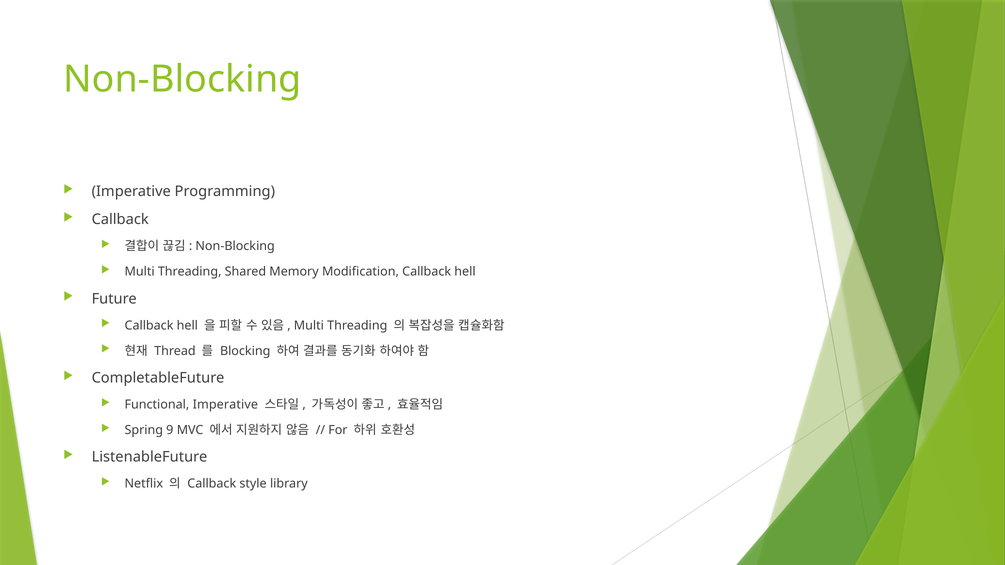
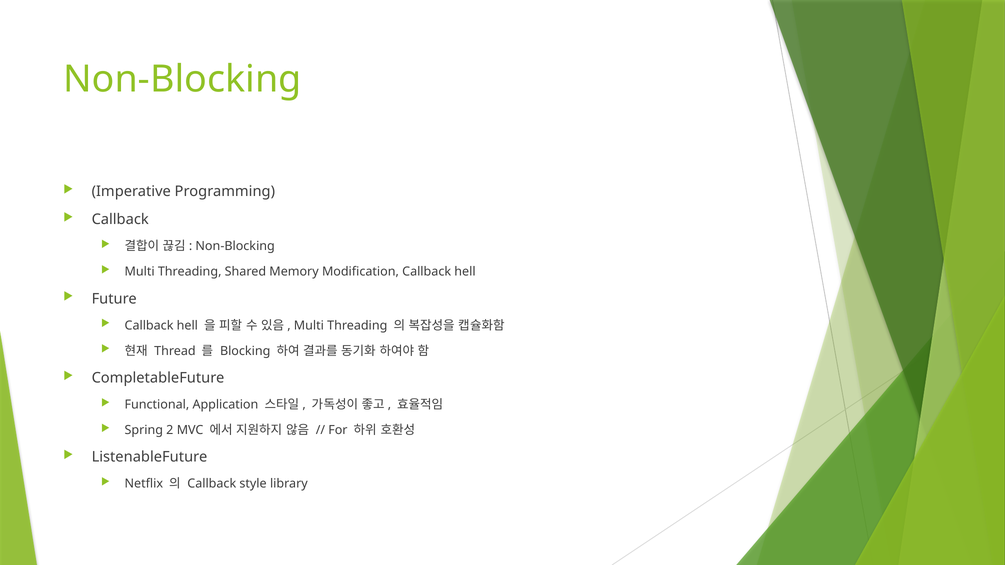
Functional Imperative: Imperative -> Application (225, 405)
9: 9 -> 2 (170, 430)
